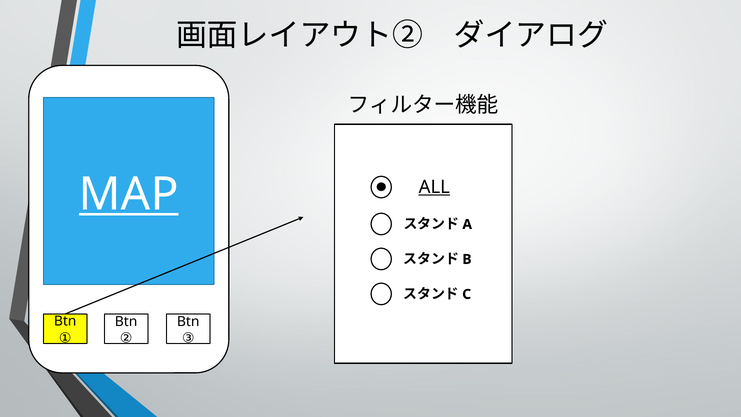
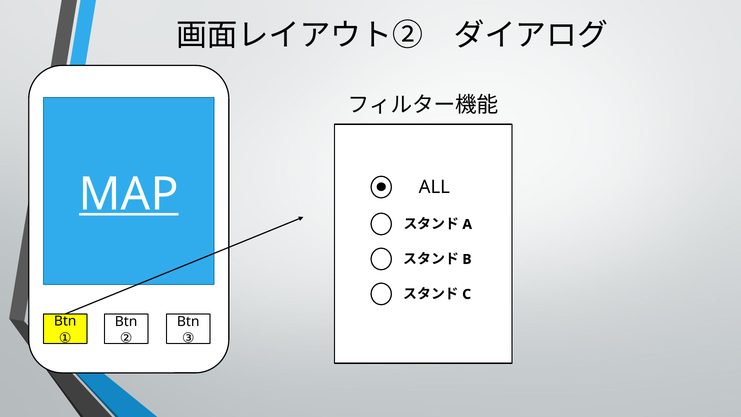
ALL underline: present -> none (434, 187)
